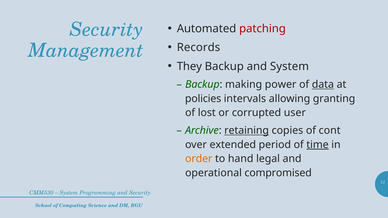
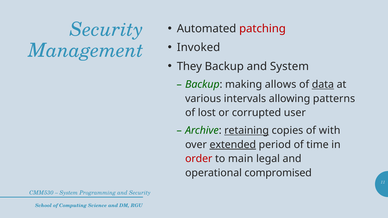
Records: Records -> Invoked (199, 48)
power: power -> allows (281, 85)
policies: policies -> various (203, 99)
granting: granting -> patterns (334, 99)
cont: cont -> with (330, 131)
extended underline: none -> present (233, 145)
time underline: present -> none (318, 145)
order colour: orange -> red (199, 159)
hand: hand -> main (241, 159)
